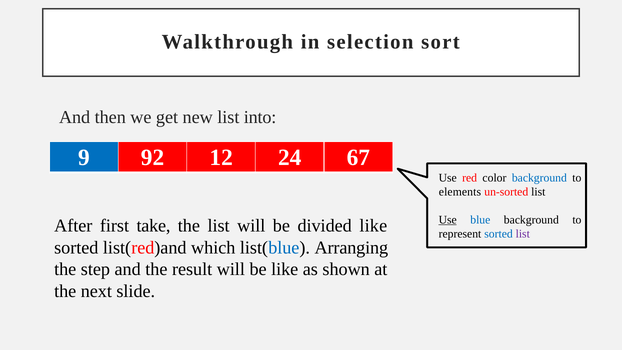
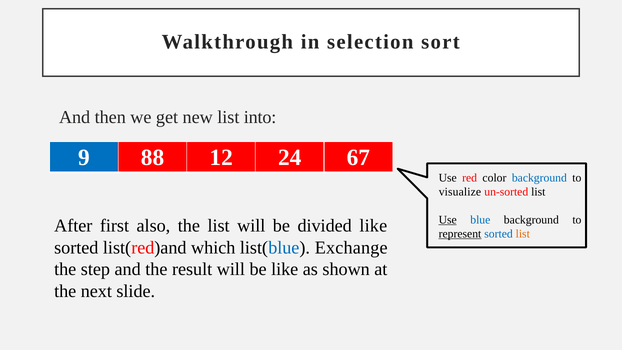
92: 92 -> 88 (153, 157)
elements: elements -> visualize (460, 192)
take: take -> also (153, 226)
represent underline: none -> present (460, 234)
list colour: purple -> orange (523, 234)
Arranging: Arranging -> Exchange (351, 248)
